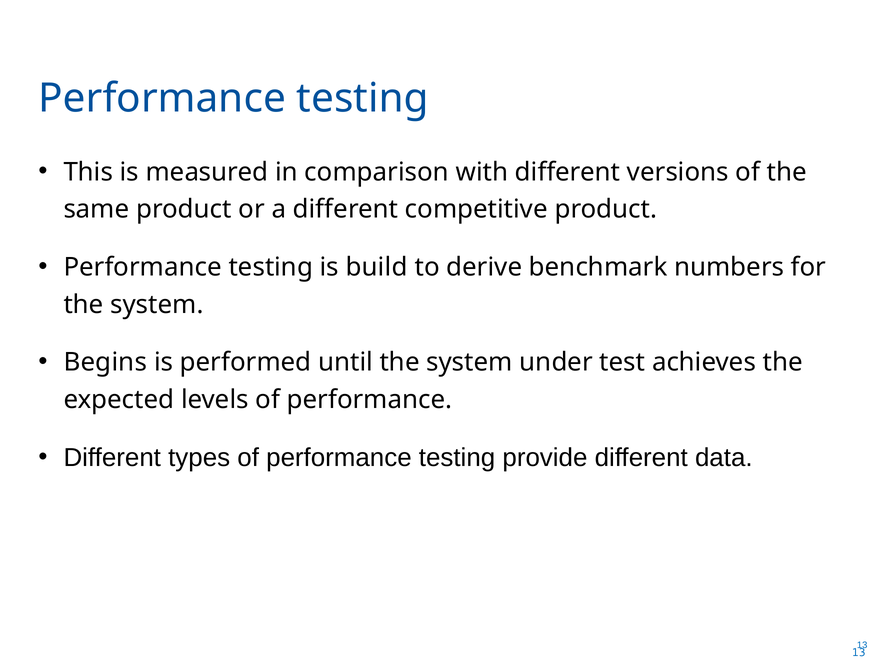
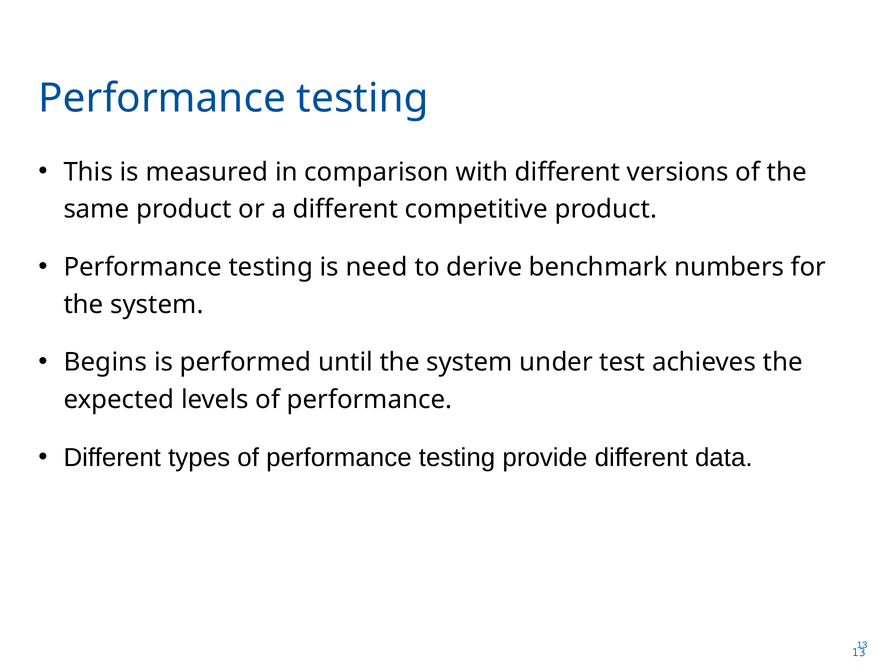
build: build -> need (377, 267)
